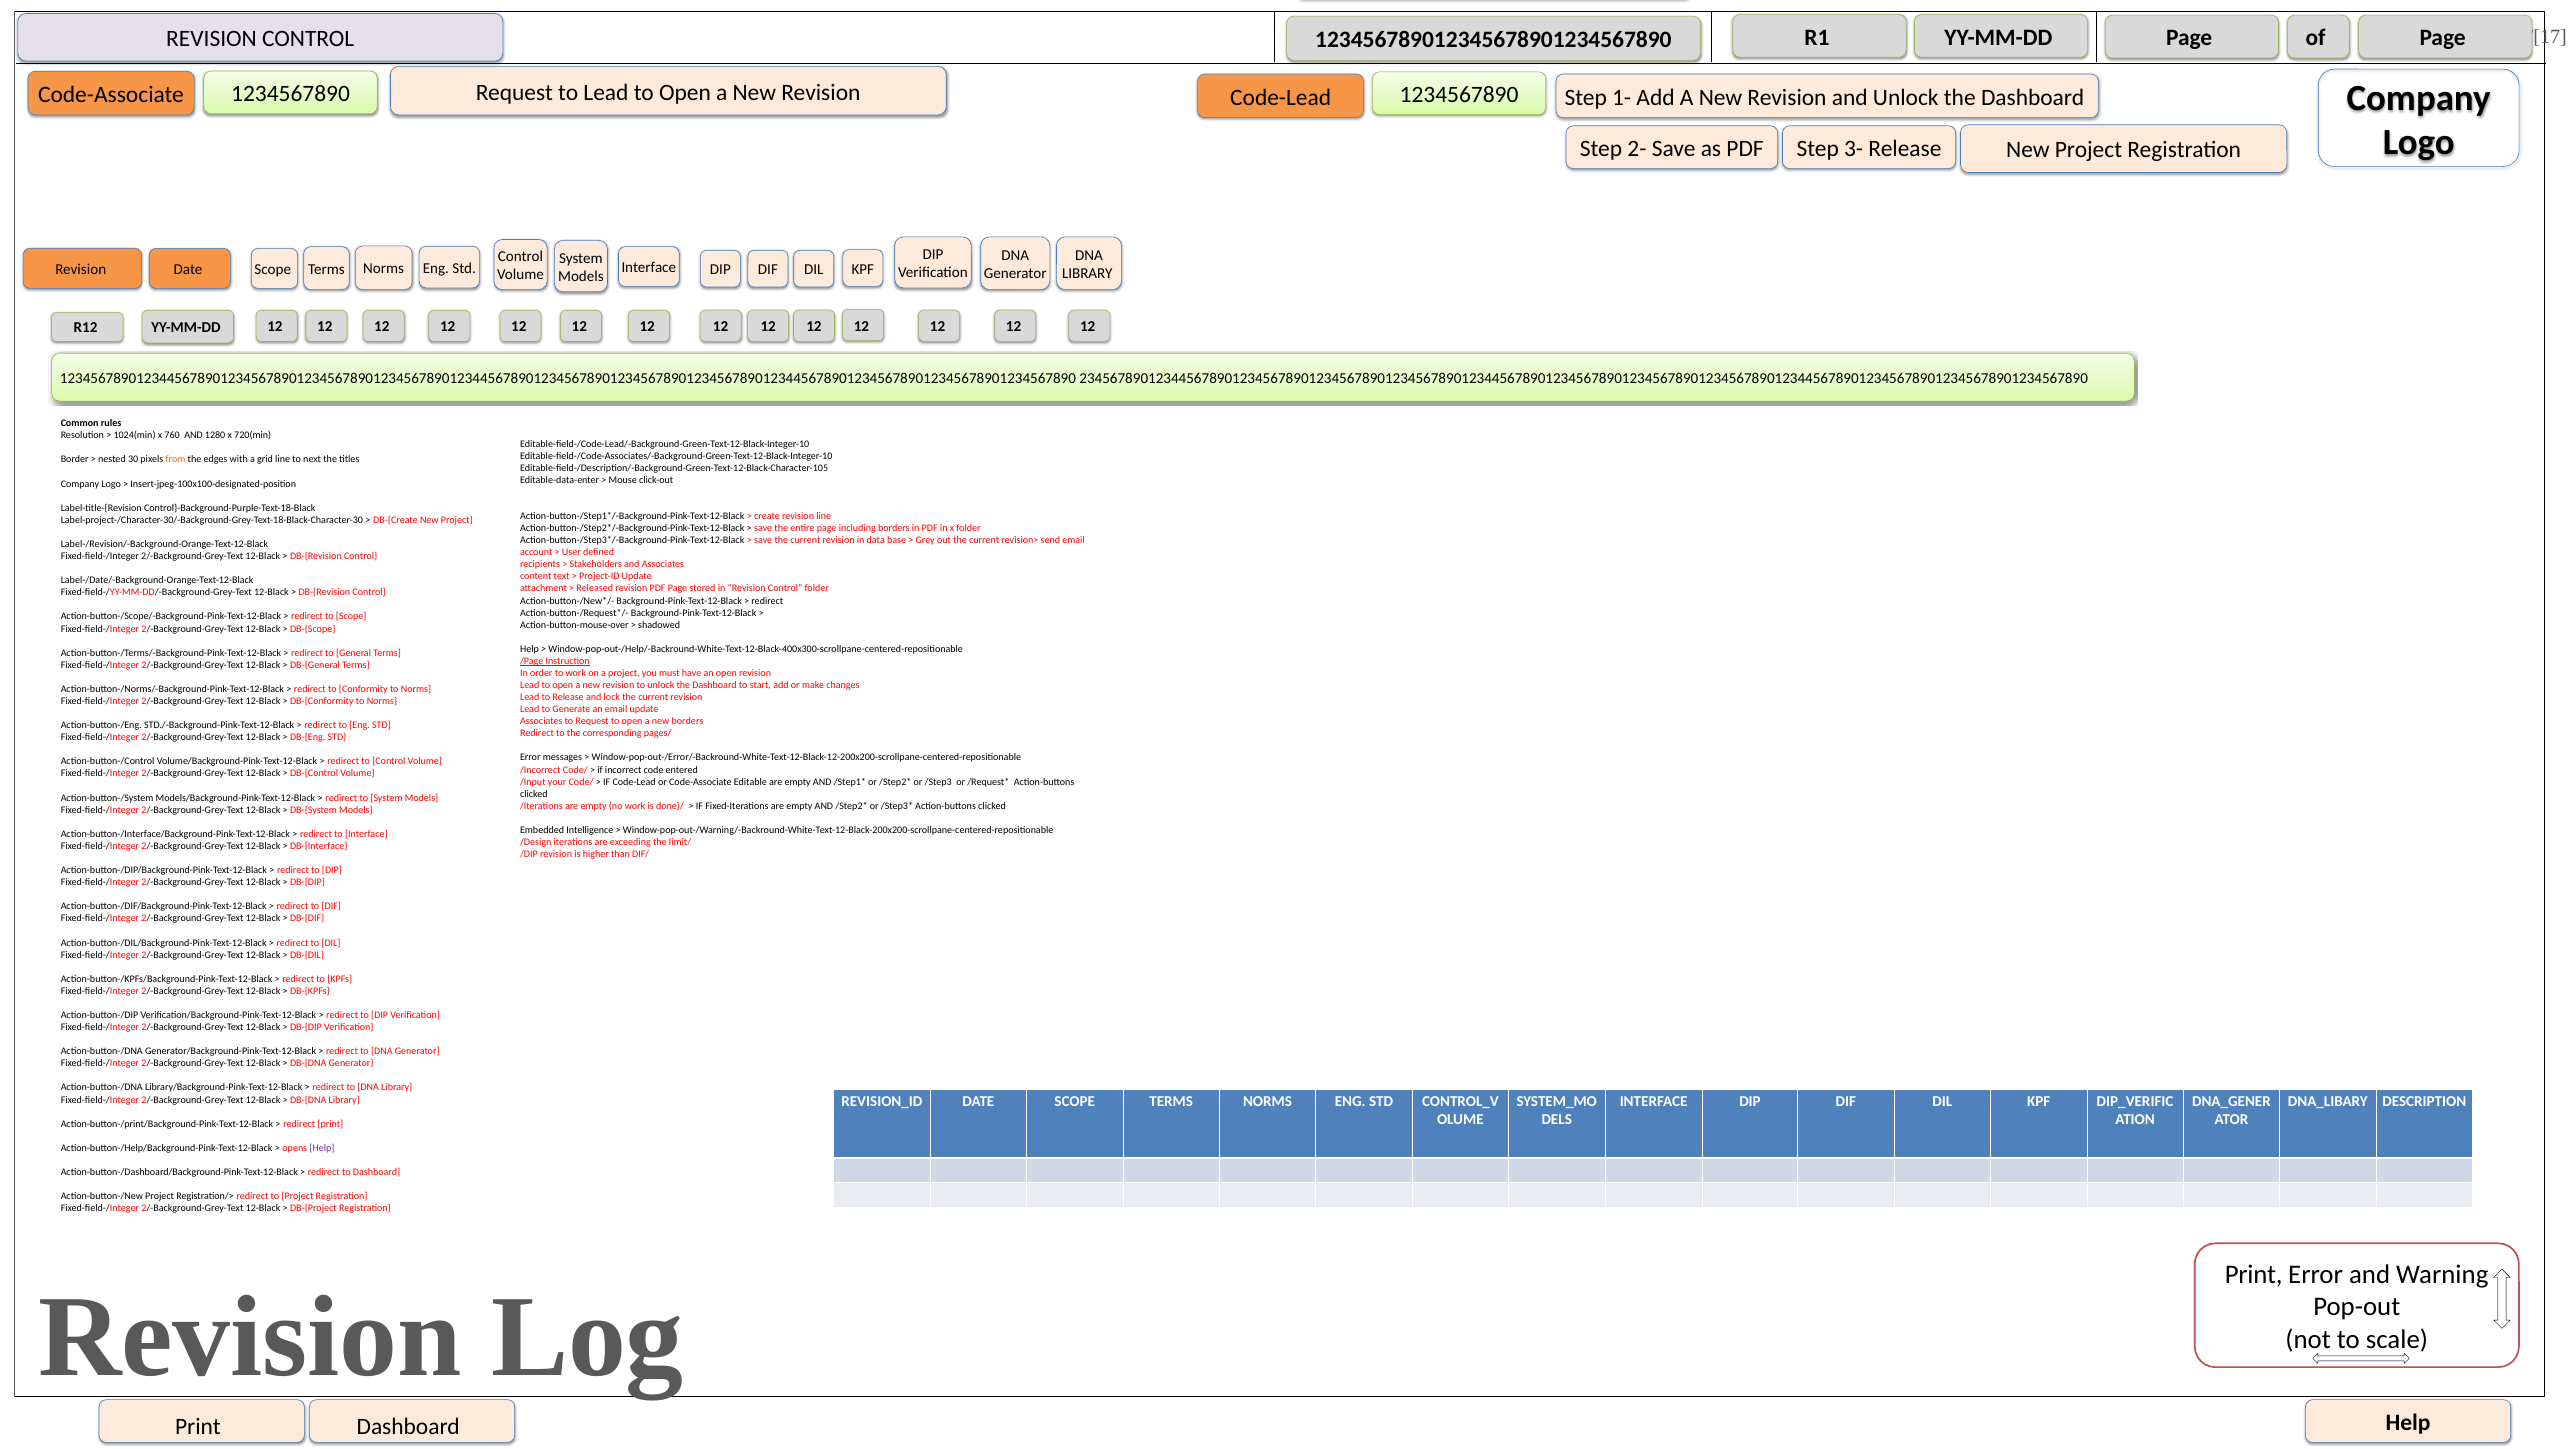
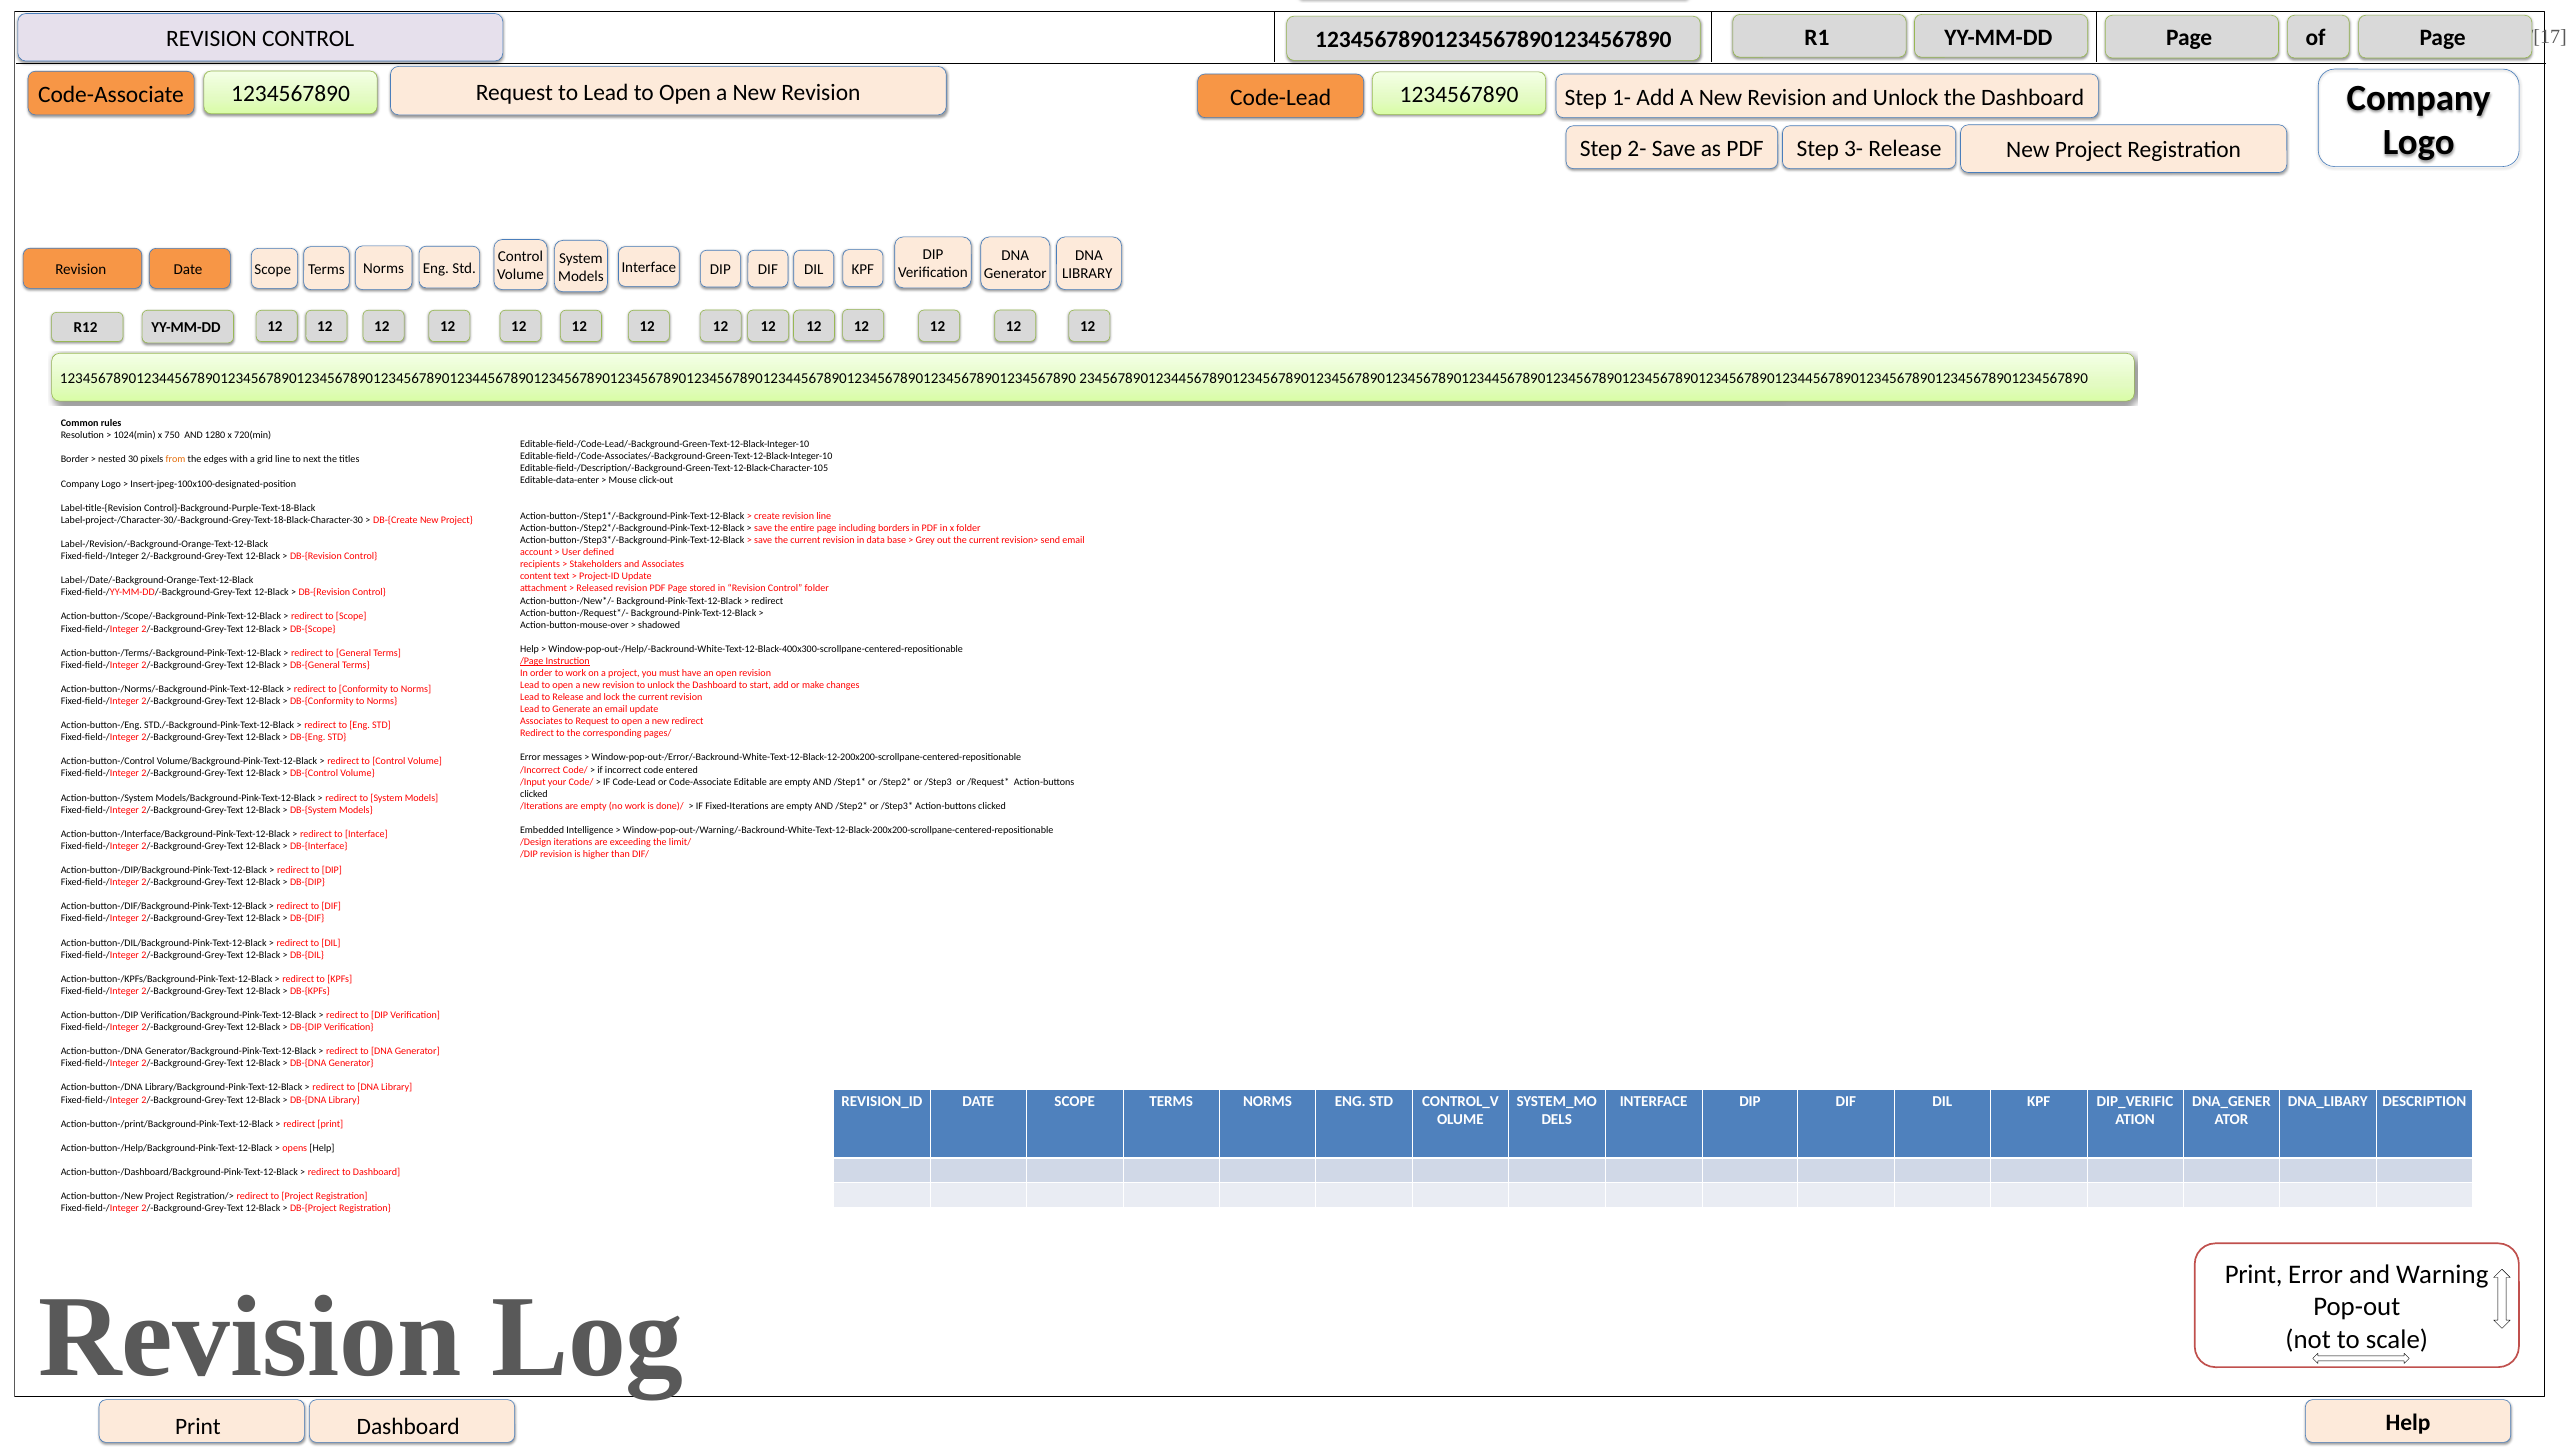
760: 760 -> 750 (172, 436)
new borders: borders -> redirect (688, 721)
Help colour: purple -> black (322, 1148)
